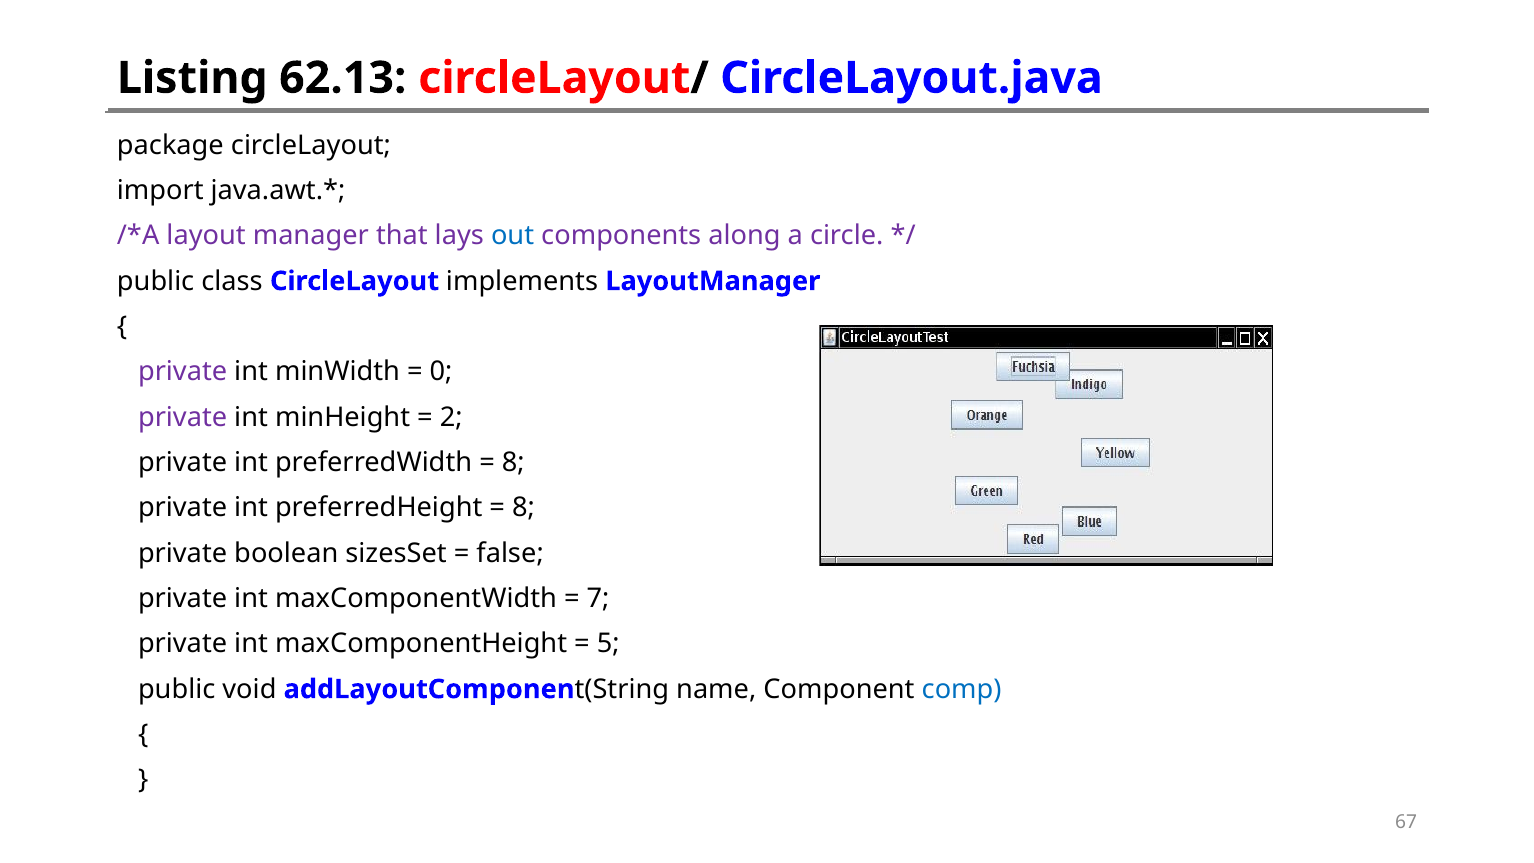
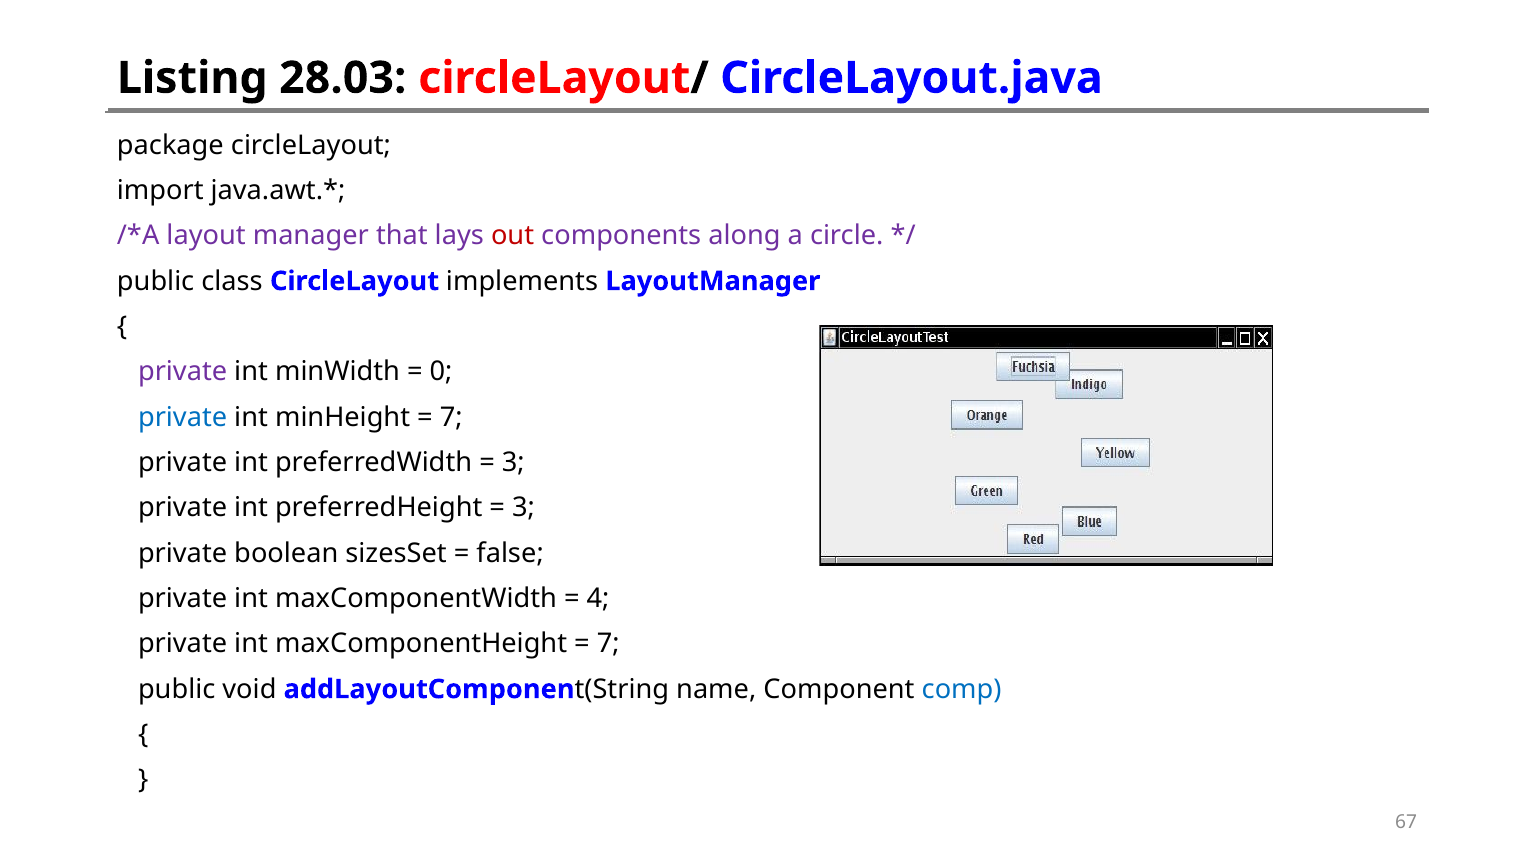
62.13: 62.13 -> 28.03 (343, 78)
out colour: blue -> red (513, 236)
private colour: purple -> blue (183, 417)
2: 2 -> 7 (451, 417)
8: 8 -> 3 (513, 462)
8: 8 -> 3 (523, 508)
7: 7 -> 4 (598, 598)
5: 5 -> 7 (608, 644)
